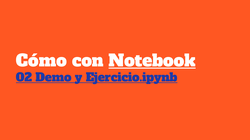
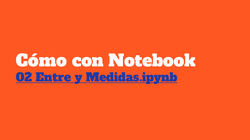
Notebook underline: present -> none (152, 61)
Demo: Demo -> Entre (53, 78)
Ejercicio.ipynb: Ejercicio.ipynb -> Medidas.ipynb (132, 78)
